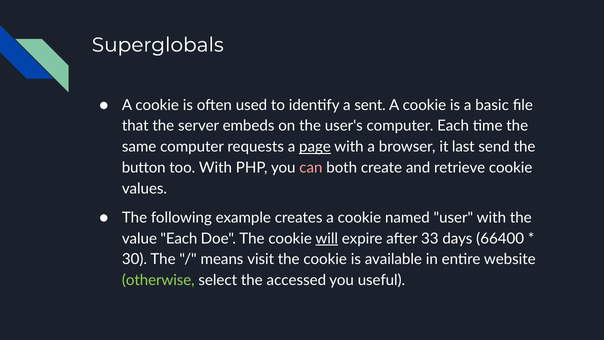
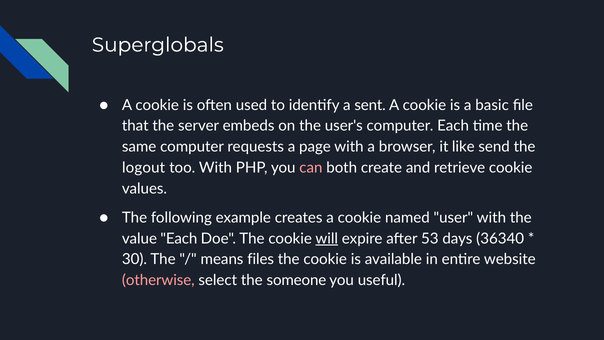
page underline: present -> none (315, 147)
last: last -> like (463, 147)
button: button -> logout (144, 168)
33: 33 -> 53 (430, 238)
66400: 66400 -> 36340 (500, 238)
visit: visit -> files (261, 259)
otherwise colour: light green -> pink (158, 280)
accessed: accessed -> someone (296, 280)
